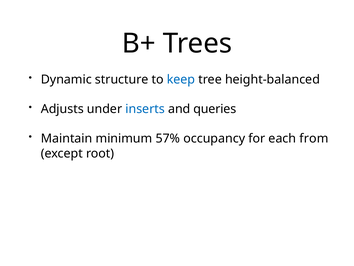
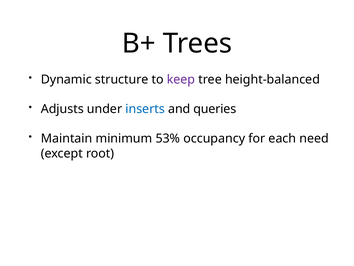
keep colour: blue -> purple (181, 79)
57%: 57% -> 53% (168, 138)
from: from -> need (314, 138)
